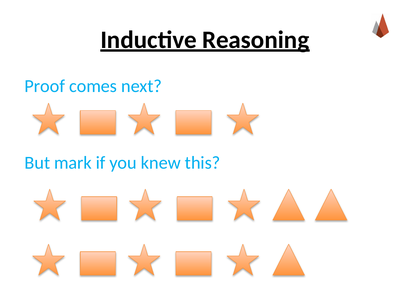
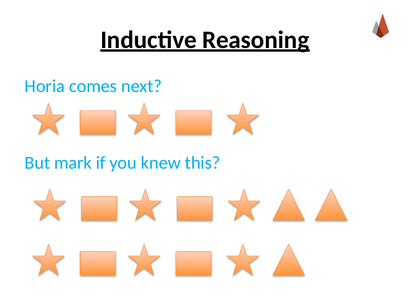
Proof: Proof -> Horia (45, 86)
